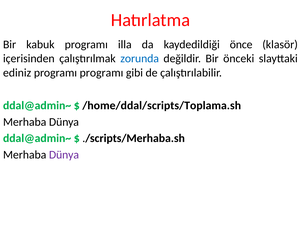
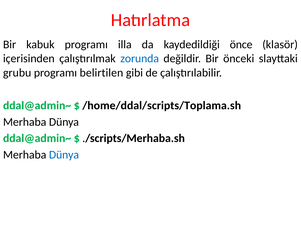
ediniz: ediniz -> grubu (17, 73)
programı programı: programı -> belirtilen (101, 73)
Dünya colour: purple -> blue (64, 155)
